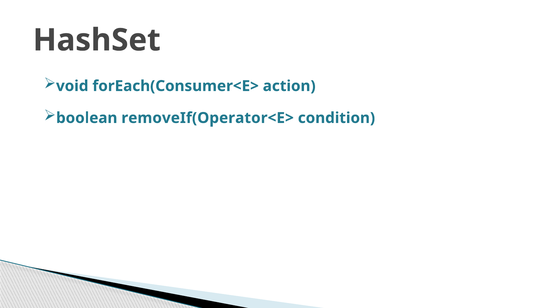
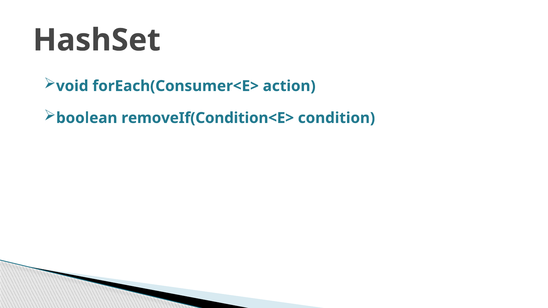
removeIf(Operator<E>: removeIf(Operator<E> -> removeIf(Condition<E> (208, 118)
